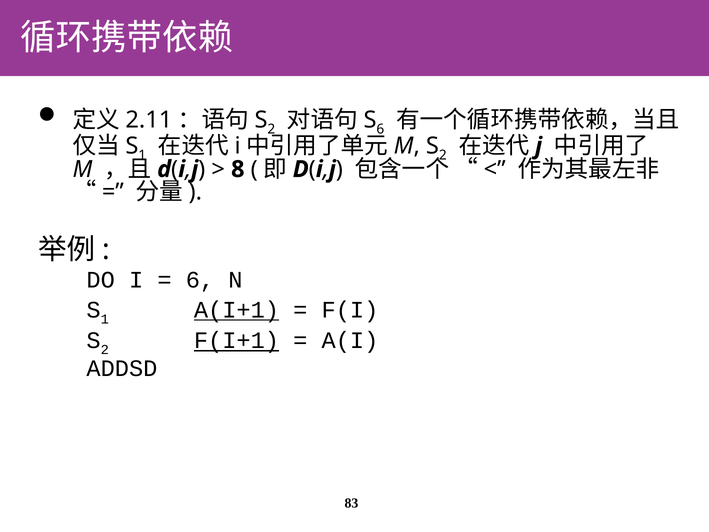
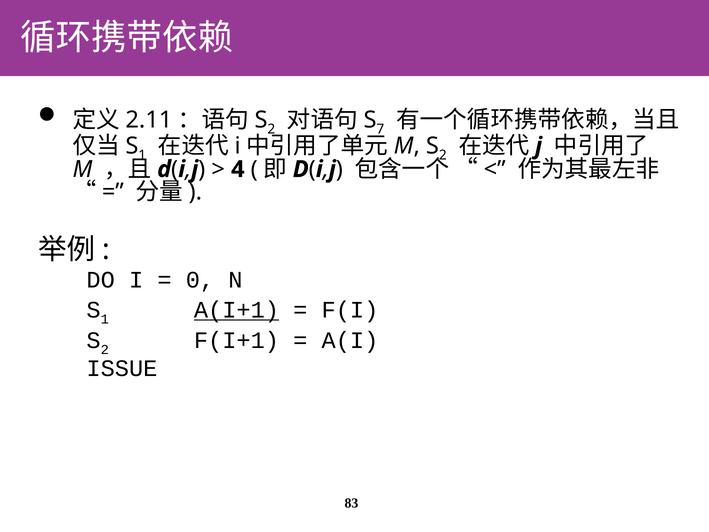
6: 6 -> 7 (380, 129)
8: 8 -> 4 (238, 169)
6: 6 -> 0 (200, 280)
F(I+1 underline: present -> none (236, 340)
ADDSD: ADDSD -> ISSUE (122, 368)
